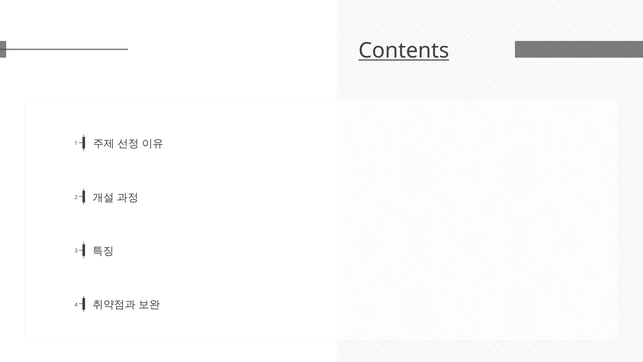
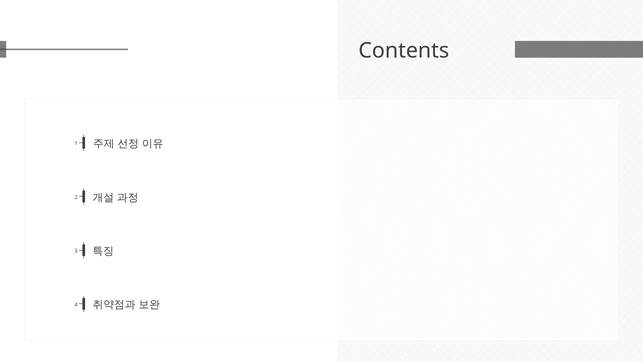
Contents underline: present -> none (404, 51)
